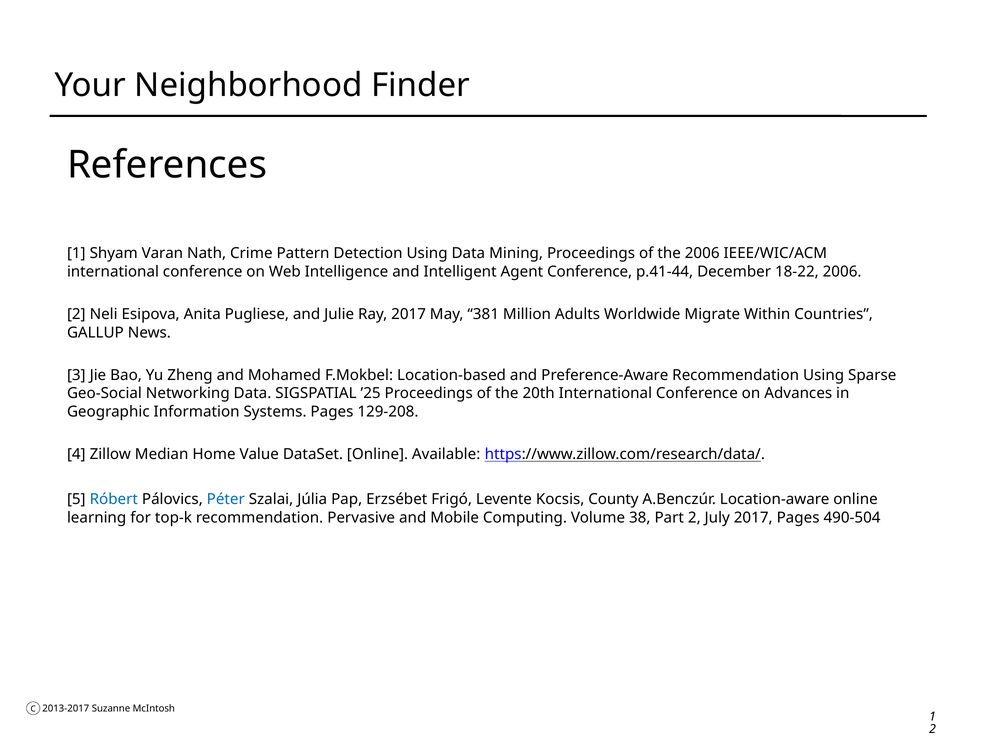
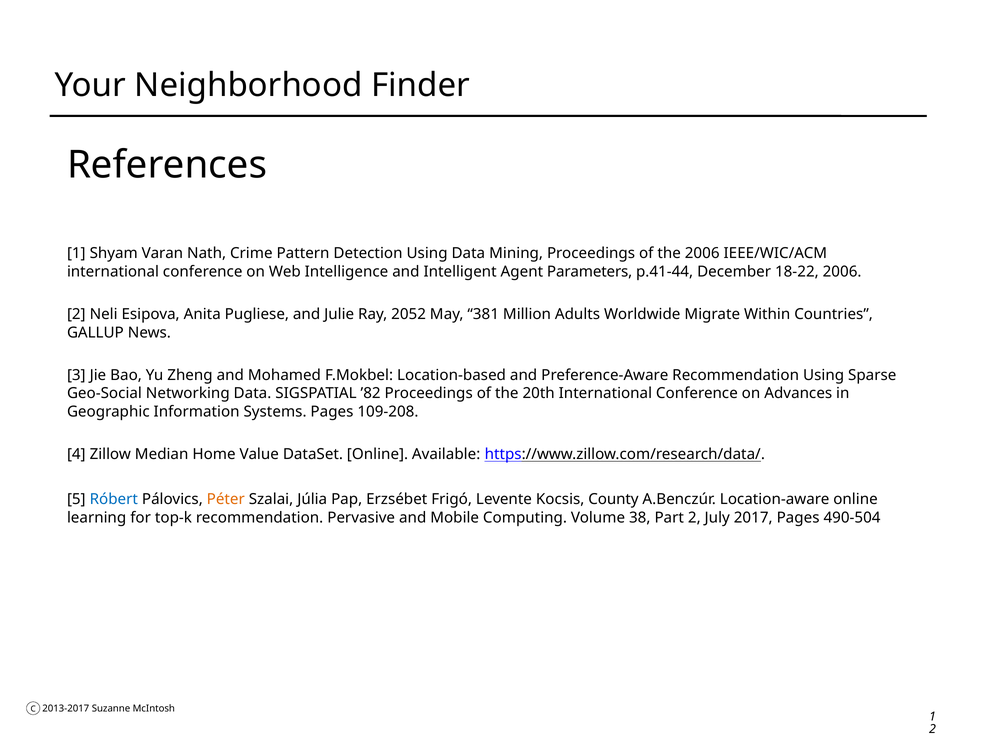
Agent Conference: Conference -> Parameters (590, 272)
Ray 2017: 2017 -> 2052 (409, 314)
’25: ’25 -> ’82 (371, 393)
129-208: 129-208 -> 109-208 (388, 412)
Péter colour: blue -> orange (226, 499)
